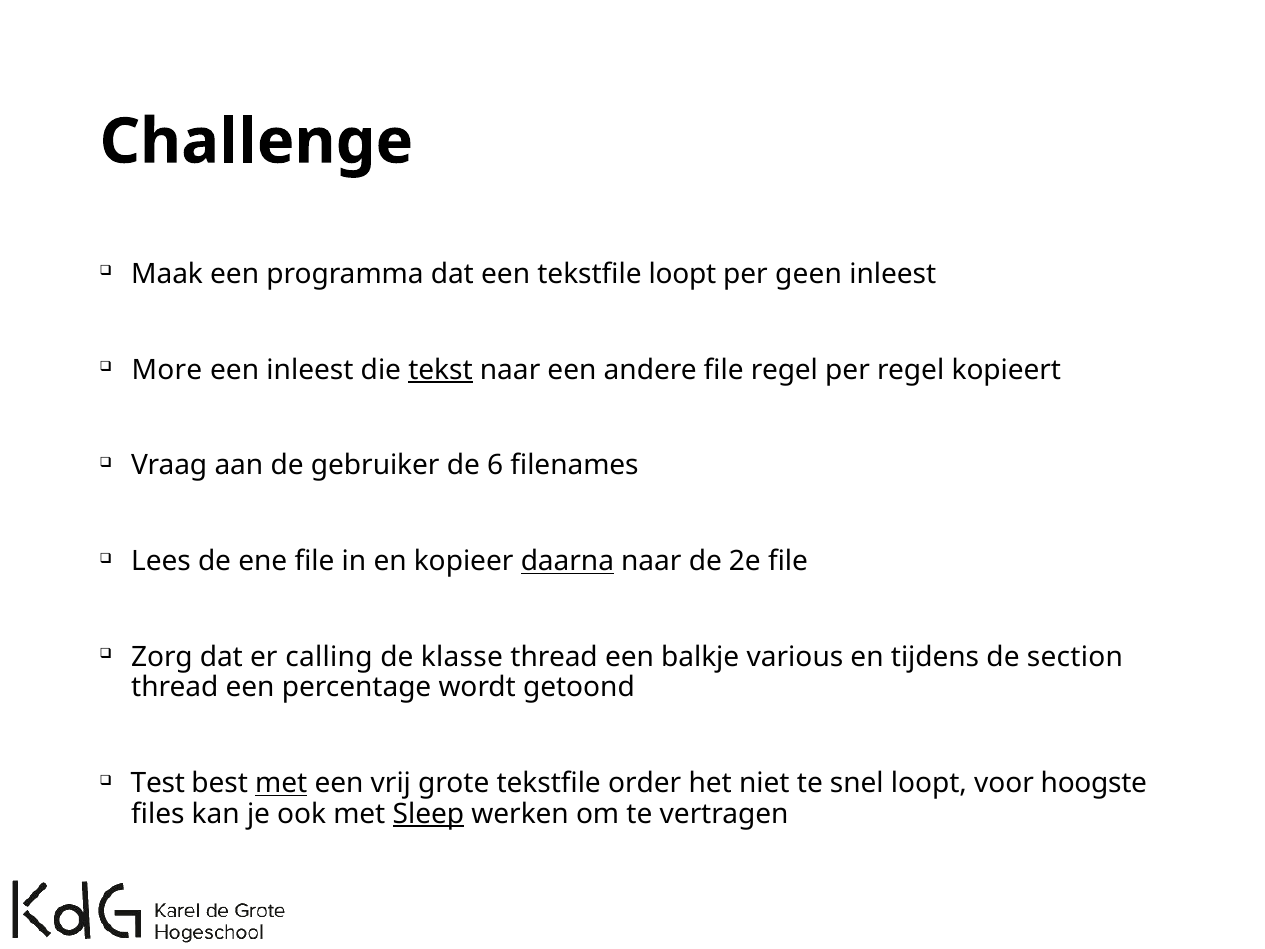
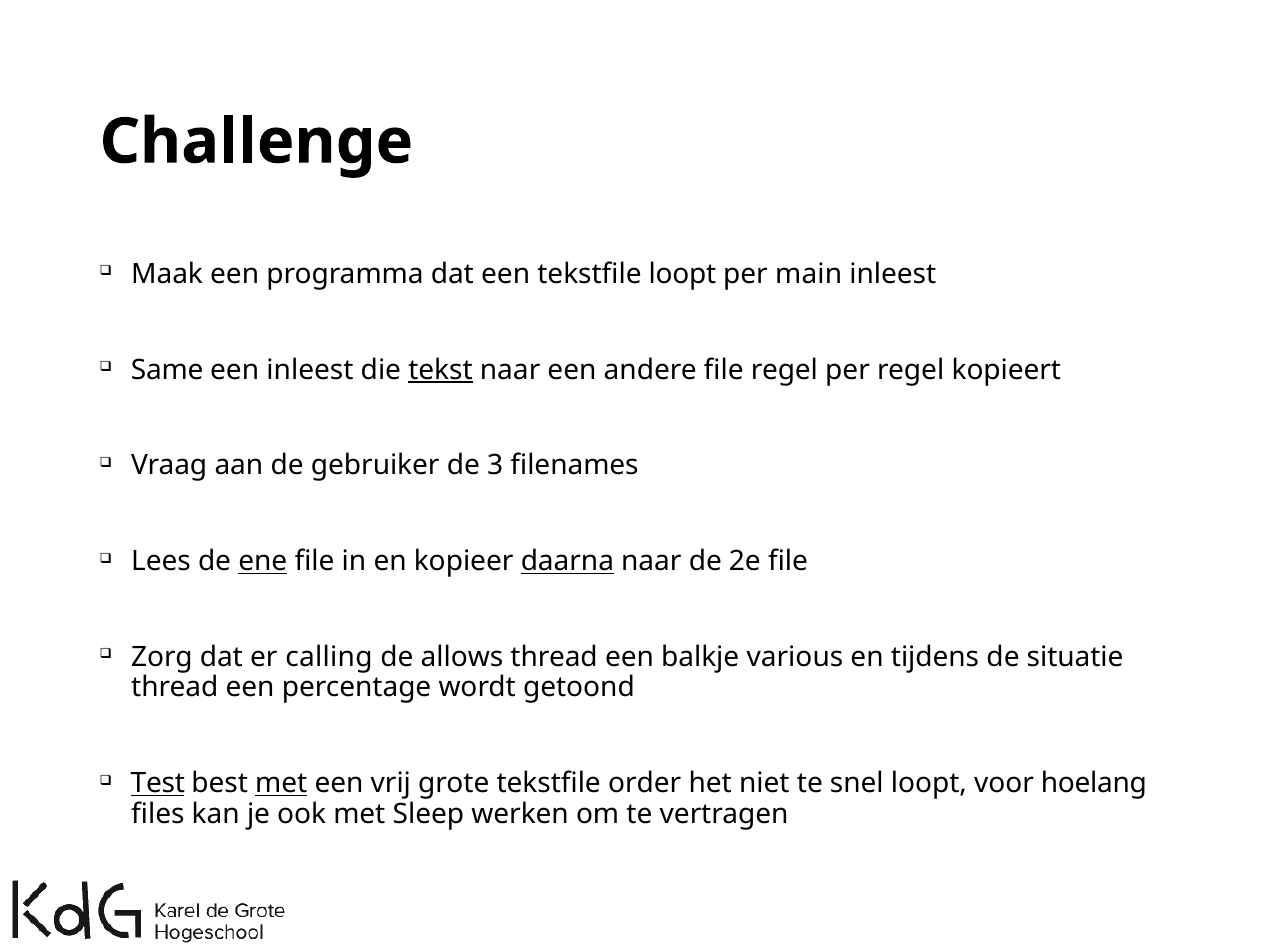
geen: geen -> main (809, 274)
More: More -> Same (167, 370)
6: 6 -> 3 (495, 466)
ene underline: none -> present (263, 561)
klasse: klasse -> allows (462, 657)
section: section -> situatie (1075, 657)
Test underline: none -> present (158, 783)
hoogste: hoogste -> hoelang (1094, 783)
Sleep underline: present -> none (428, 814)
